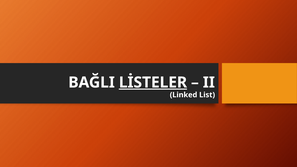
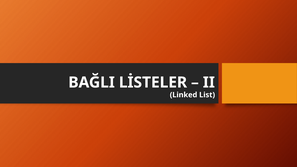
LİSTELER underline: present -> none (153, 82)
